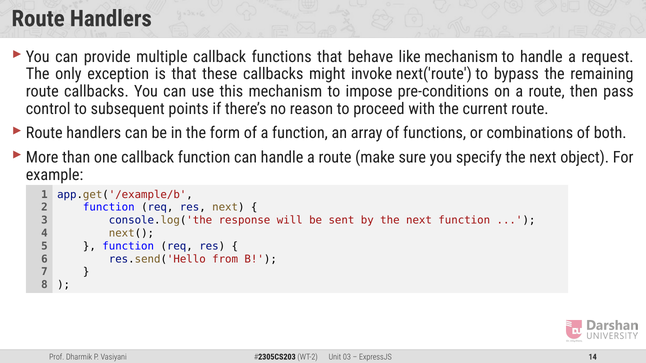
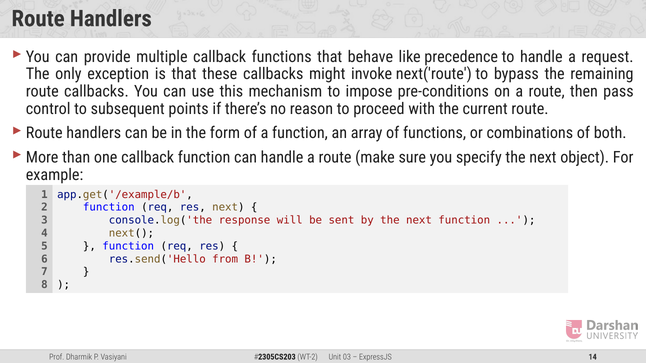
like mechanism: mechanism -> precedence (461, 57)
